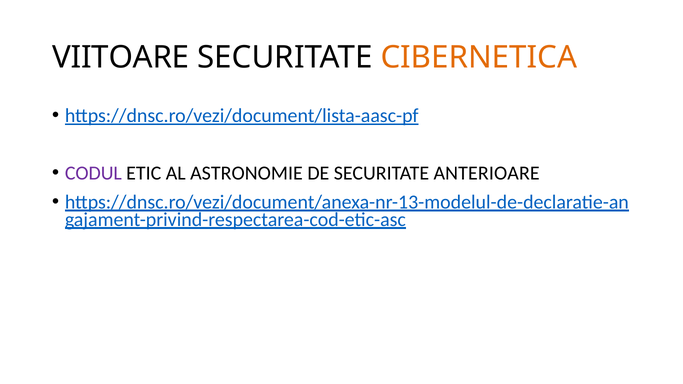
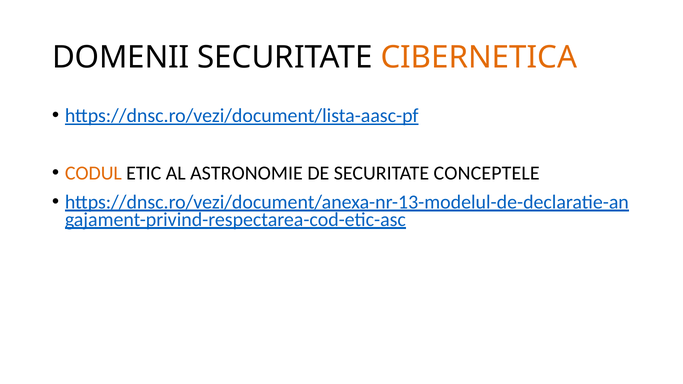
VIITOARE: VIITOARE -> DOMENII (121, 57)
CODUL colour: purple -> orange (93, 173)
ANTERIOARE: ANTERIOARE -> CONCEPTELE (487, 173)
